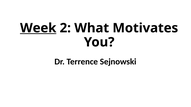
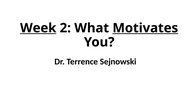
Motivates underline: none -> present (145, 28)
